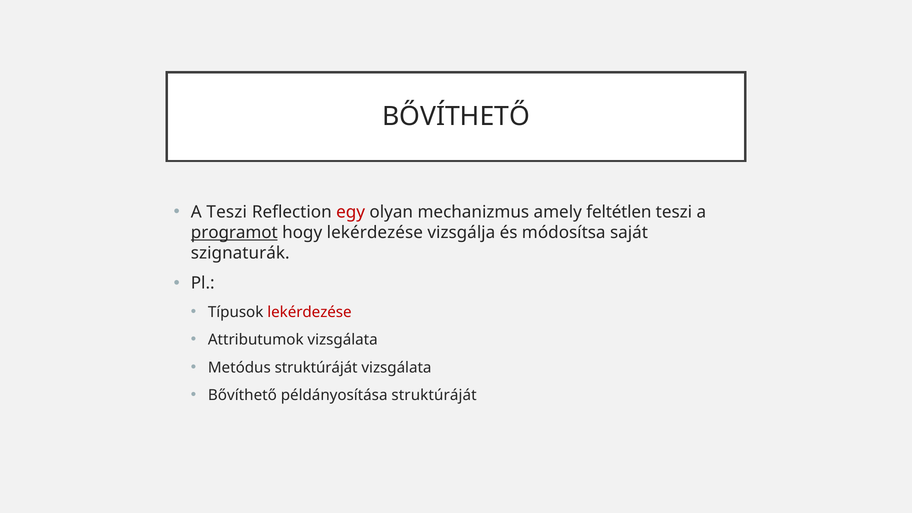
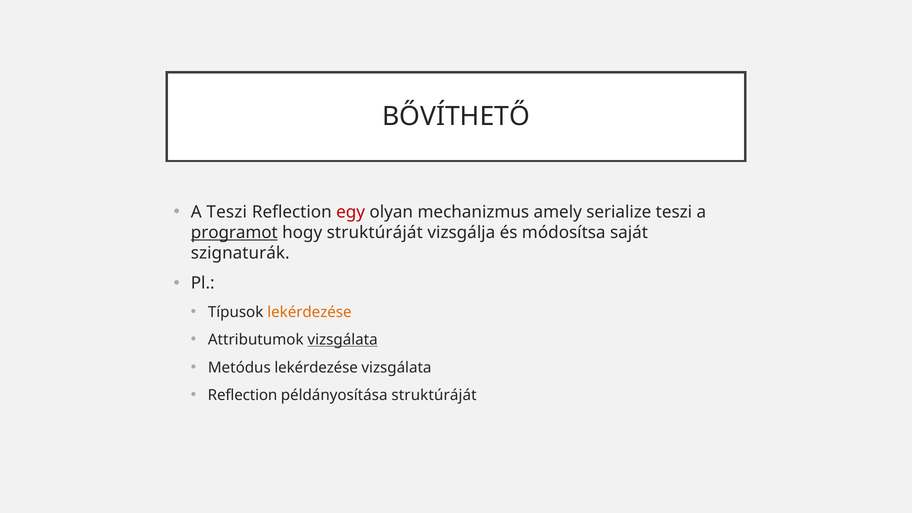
feltétlen: feltétlen -> serialize (619, 212)
hogy lekérdezése: lekérdezése -> struktúráját (375, 233)
lekérdezése colour: red -> orange (309, 312)
vizsgálata underline: none -> present (343, 340)
Metódus struktúráját: struktúráját -> lekérdezése (316, 367)
Bővíthető: Bővíthető -> Reflection (243, 395)
